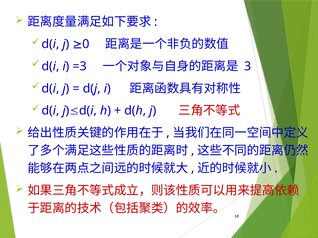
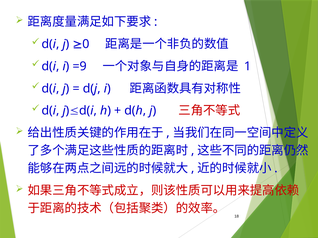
=3: =3 -> =9 (80, 66)
3: 3 -> 1 (248, 66)
